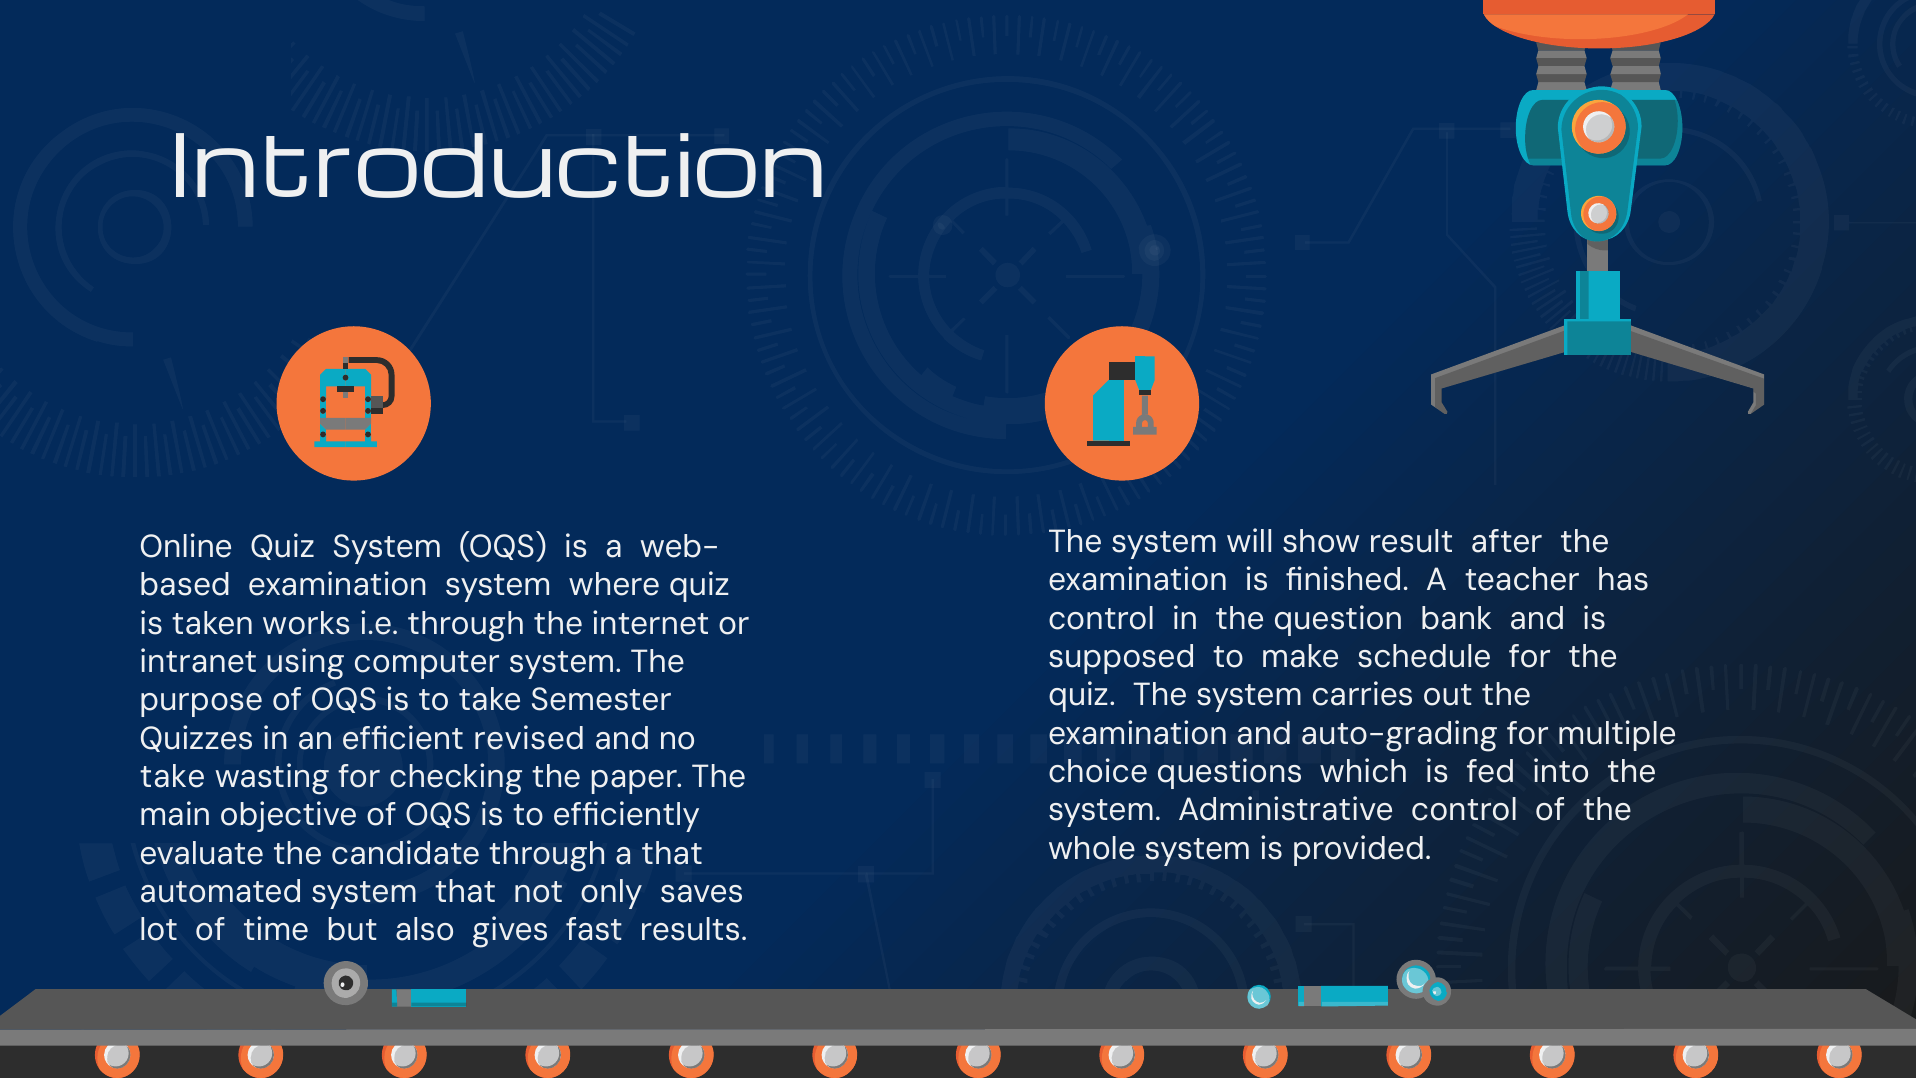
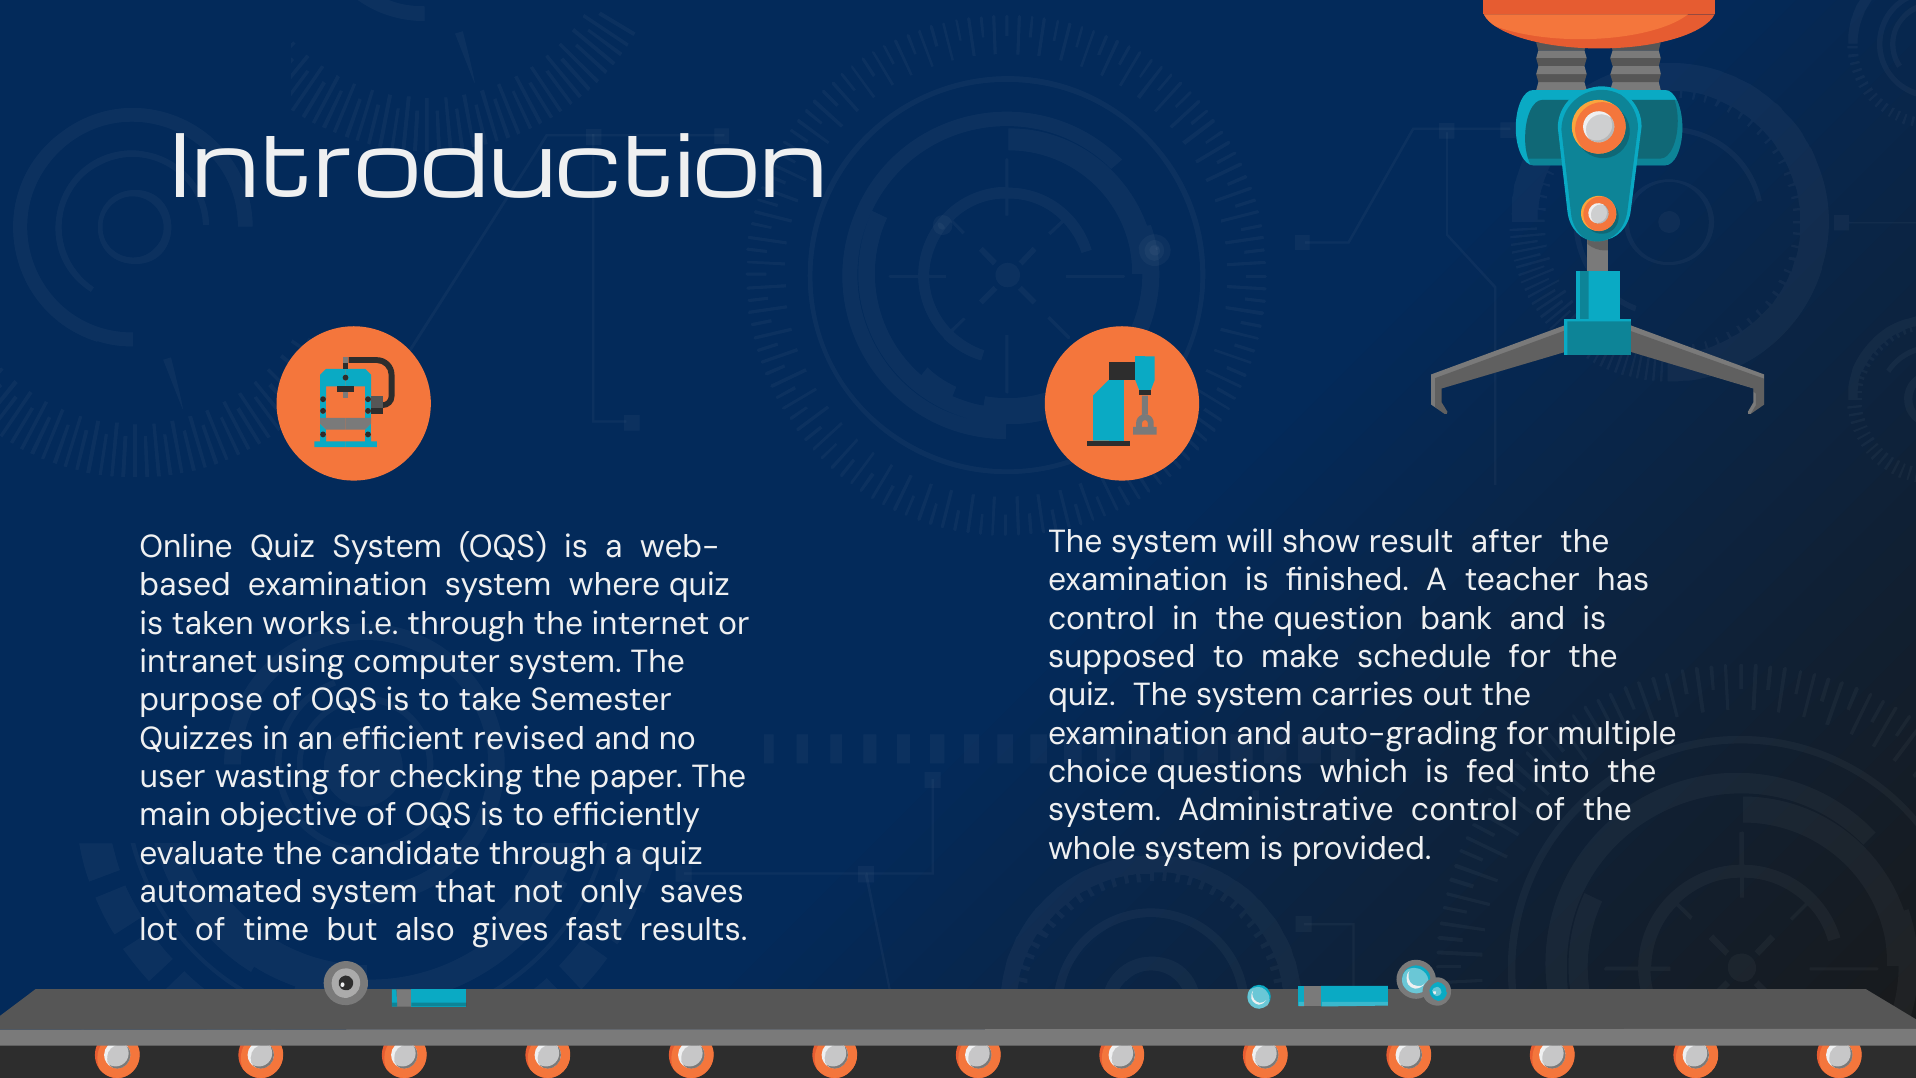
take: take -> user (173, 777)
a that: that -> quiz (672, 853)
